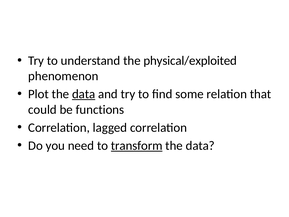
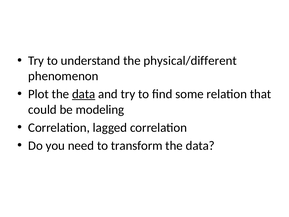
physical/exploited: physical/exploited -> physical/different (190, 61)
functions: functions -> modeling (100, 109)
transform underline: present -> none (137, 145)
